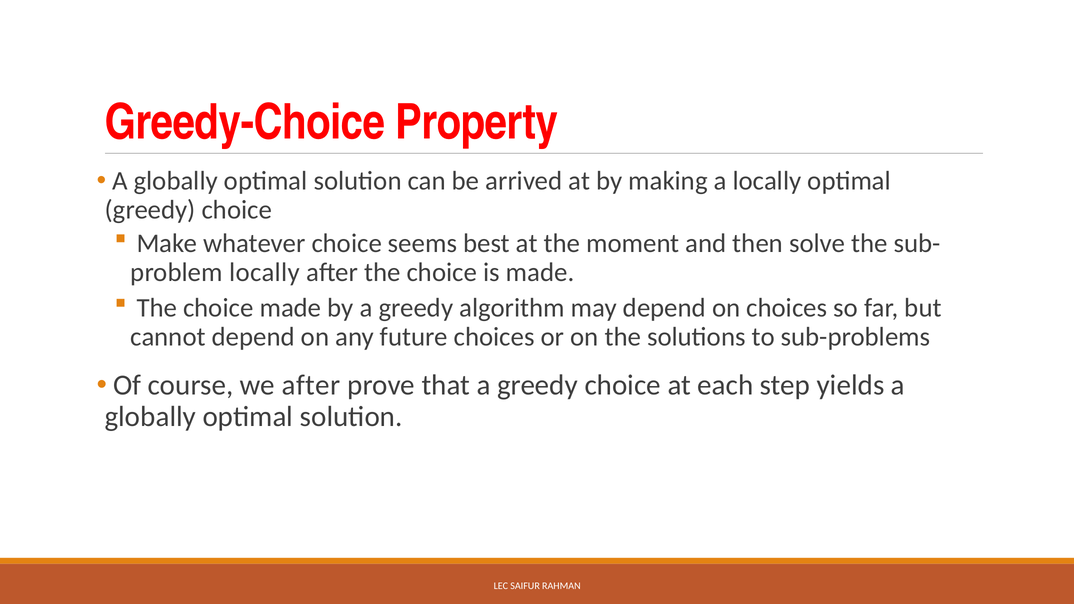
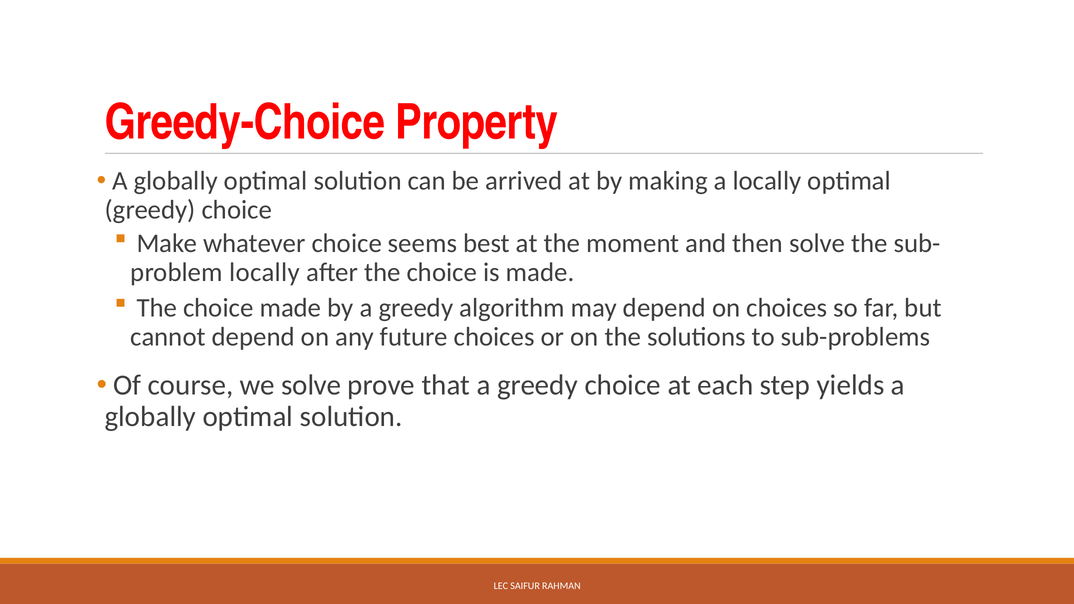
we after: after -> solve (311, 385)
